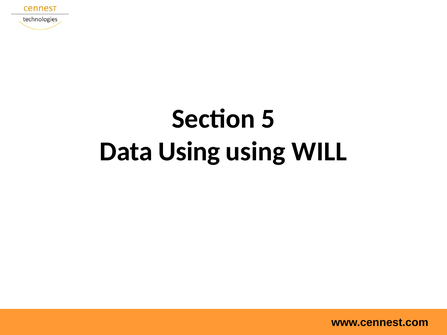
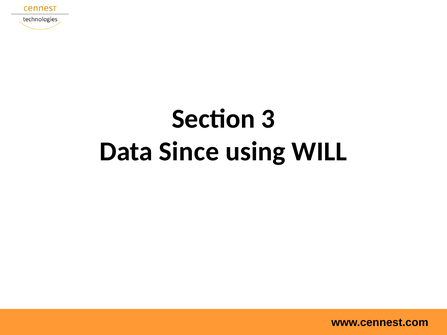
5: 5 -> 3 (268, 119)
Data Using: Using -> Since (189, 152)
